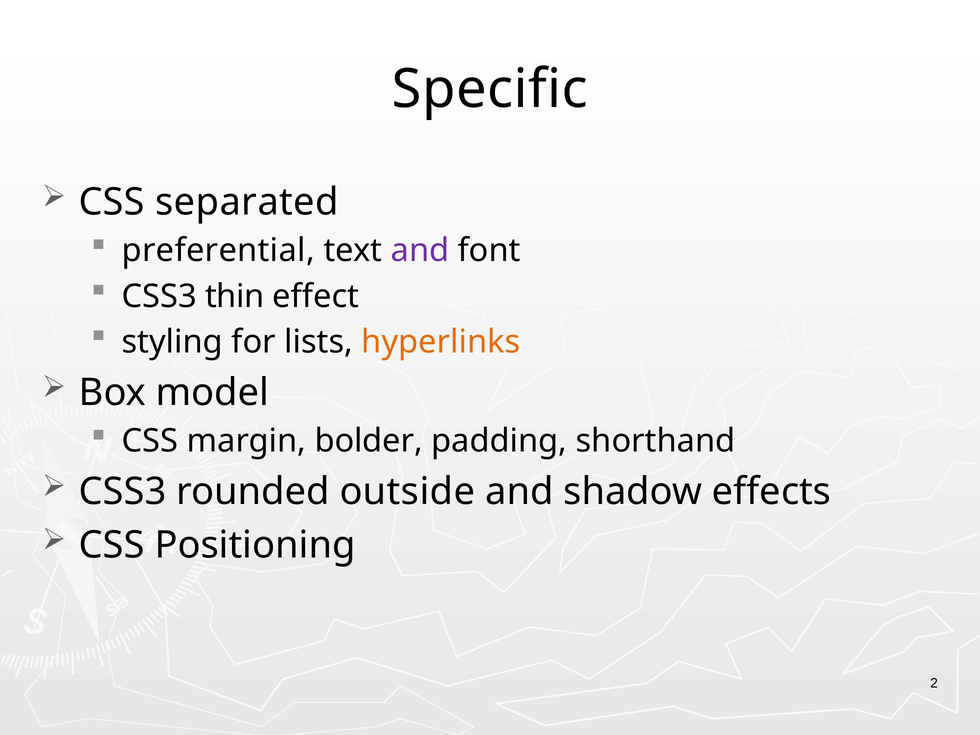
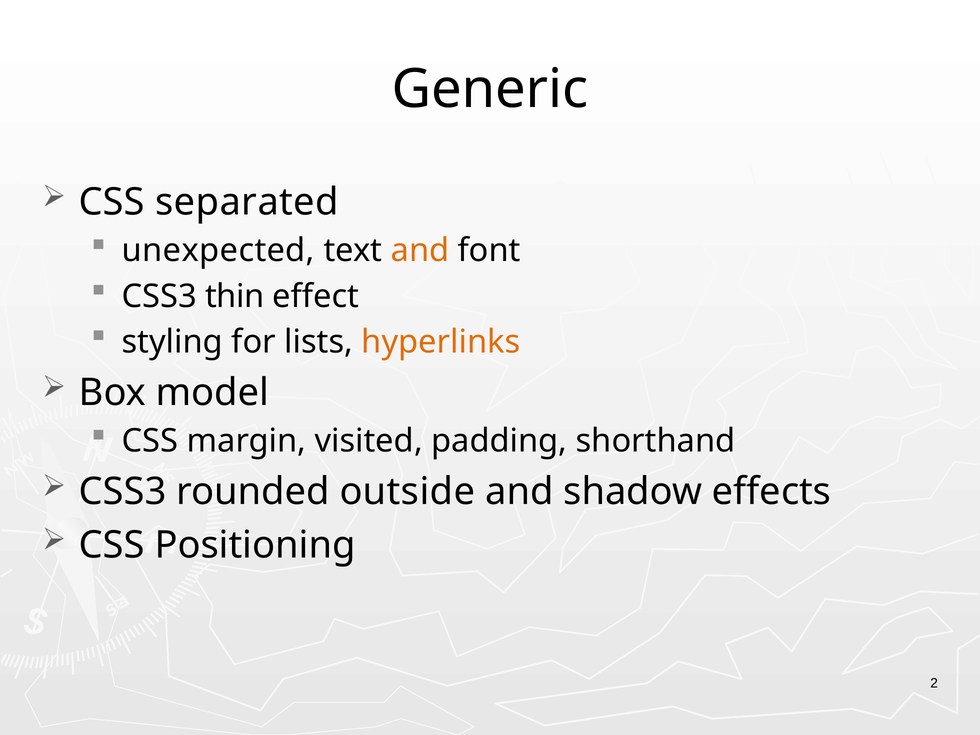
Specific: Specific -> Generic (490, 90)
preferential: preferential -> unexpected (218, 251)
and colour: purple -> orange (420, 251)
bolder: bolder -> visited (369, 441)
